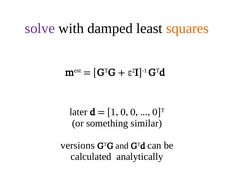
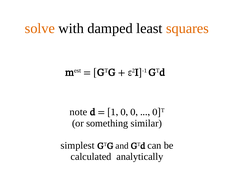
solve colour: purple -> orange (40, 28)
later: later -> note (78, 112)
versions: versions -> simplest (78, 146)
